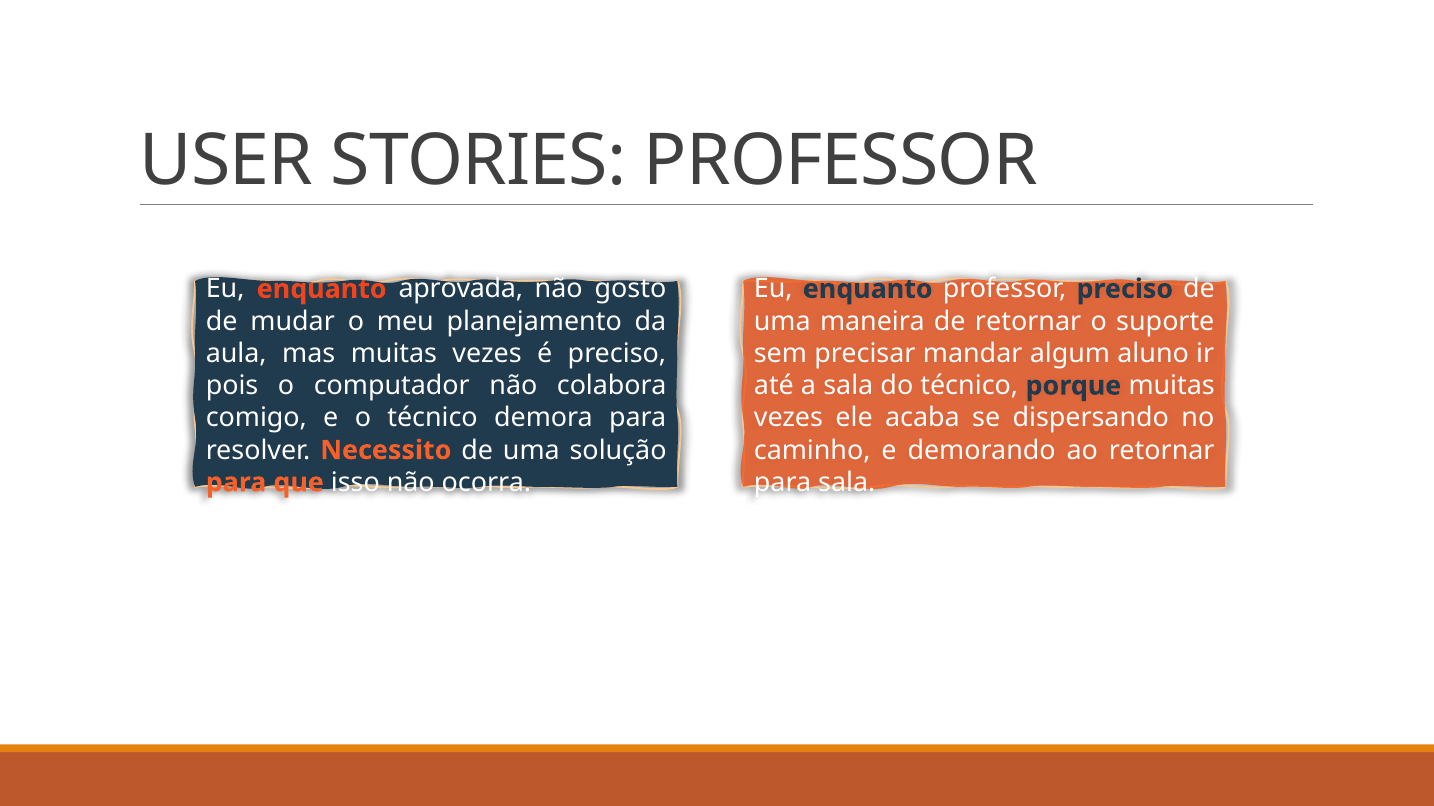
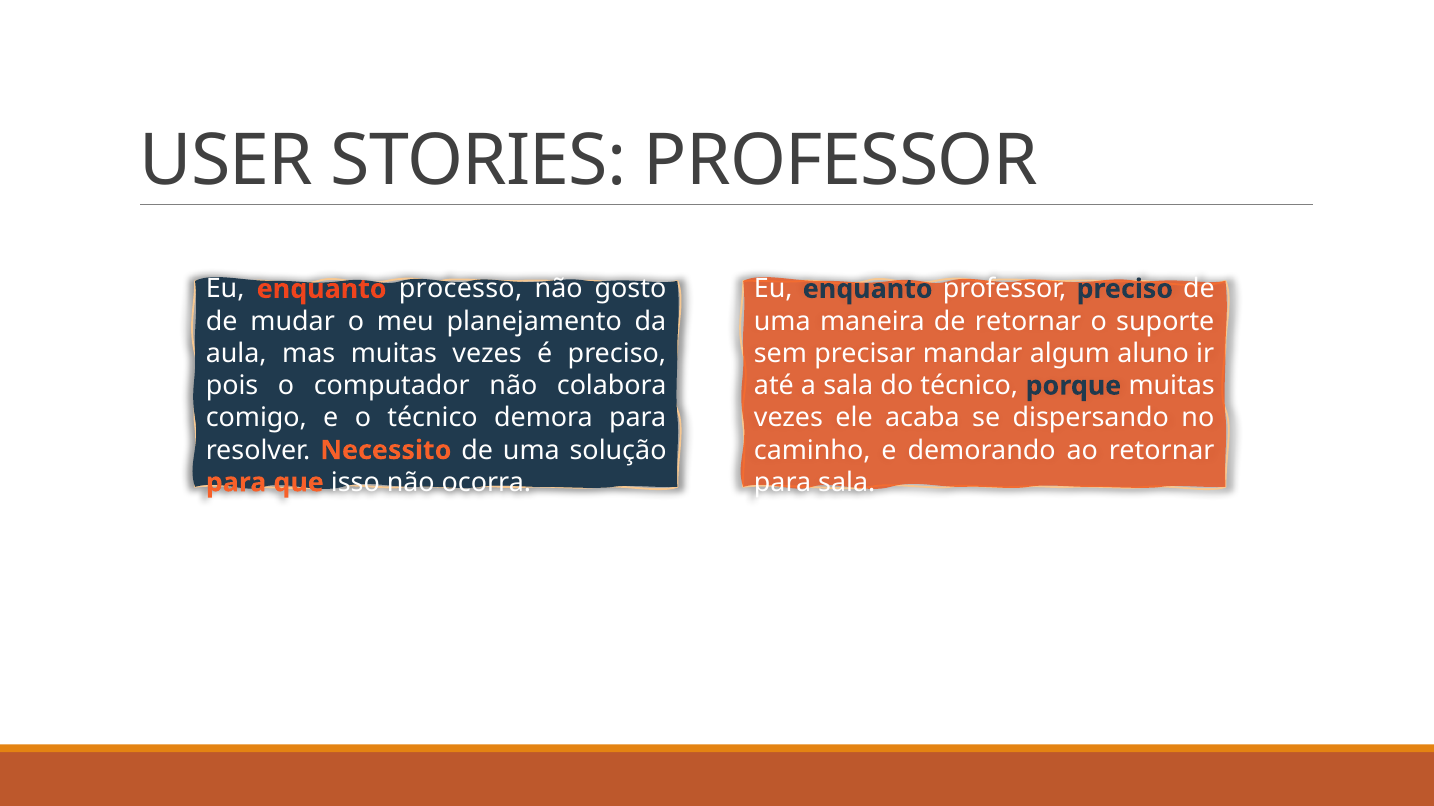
aprovada: aprovada -> processo (461, 289)
